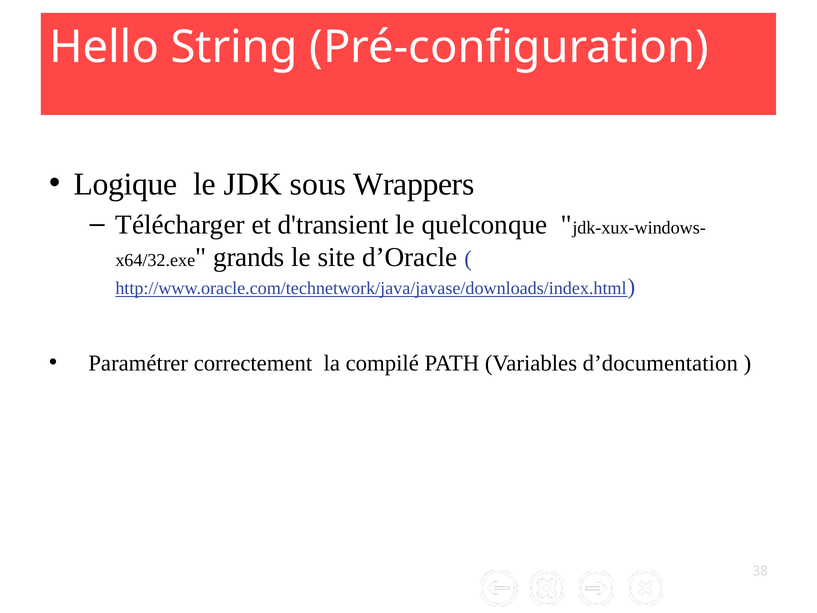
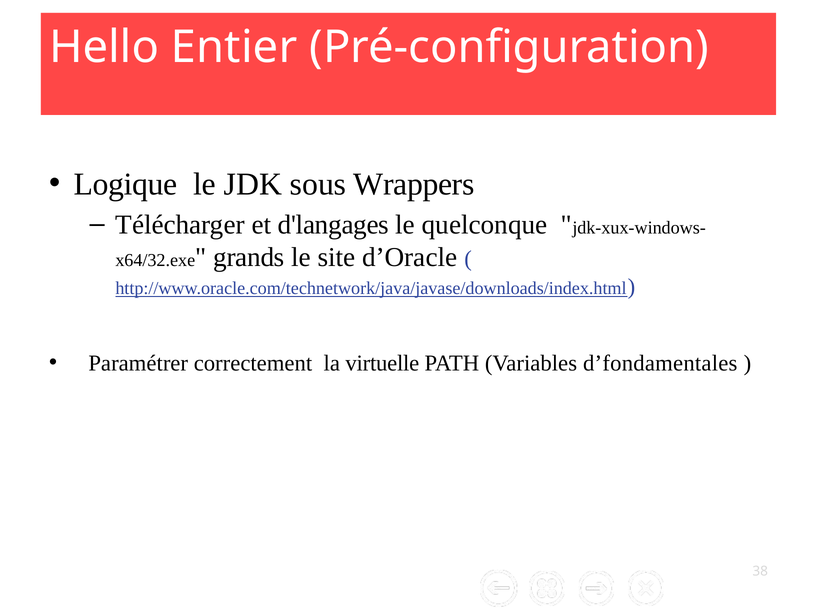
String: String -> Entier (234, 47)
d'transient: d'transient -> d'langages (333, 224)
compilé: compilé -> virtuelle (382, 363)
d’documentation: d’documentation -> d’fondamentales (660, 363)
